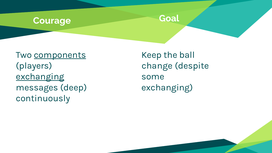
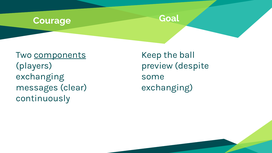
change: change -> preview (157, 66)
exchanging underline: present -> none (40, 77)
deep: deep -> clear (74, 87)
